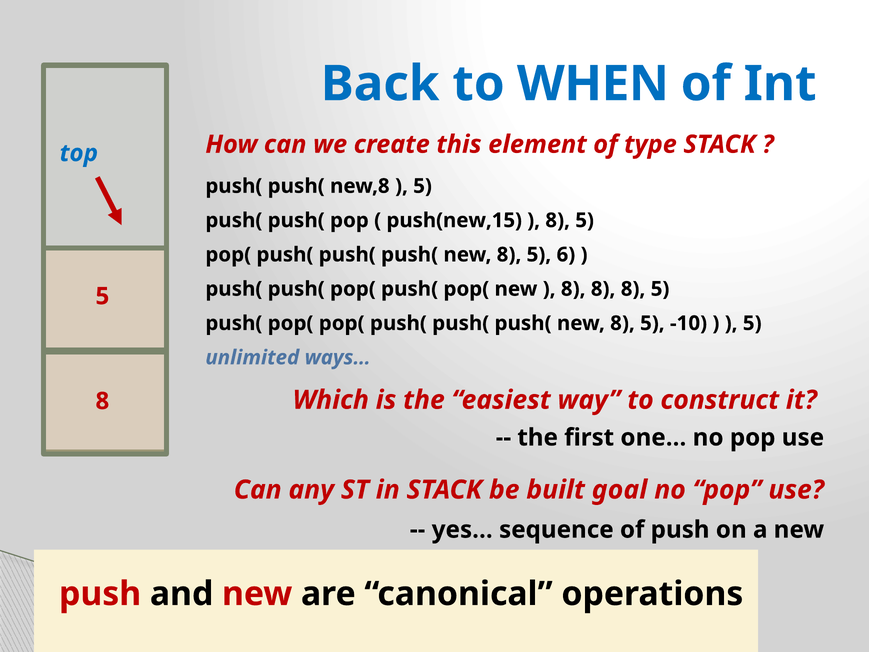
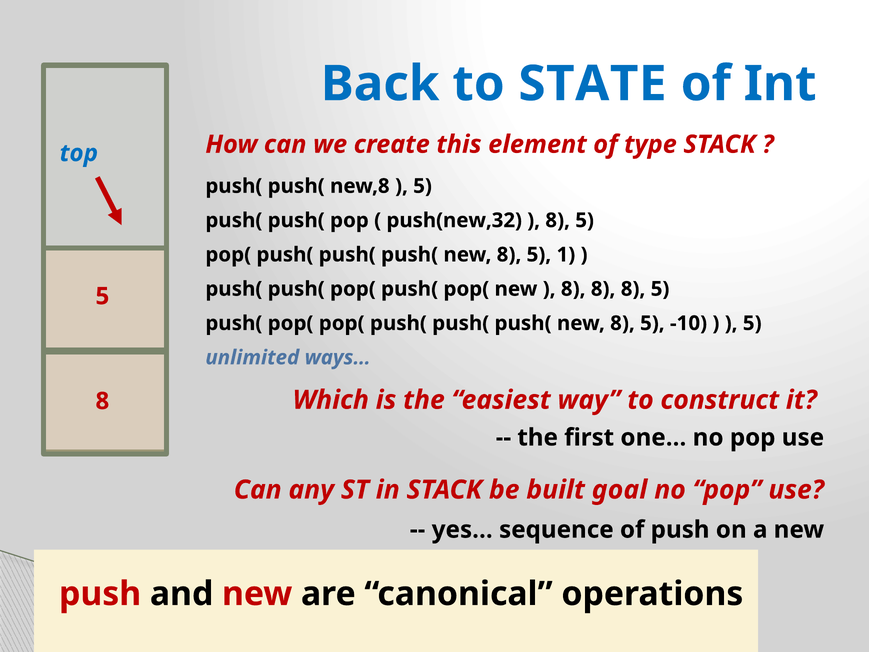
WHEN: WHEN -> STATE (592, 84)
push(new,15: push(new,15 -> push(new,32 (454, 220)
6: 6 -> 1 (566, 255)
